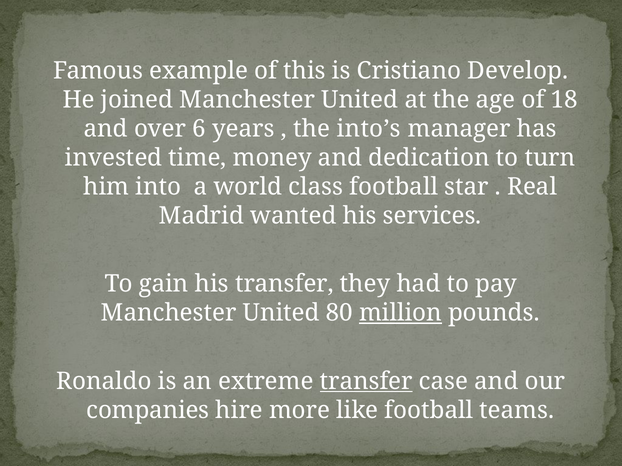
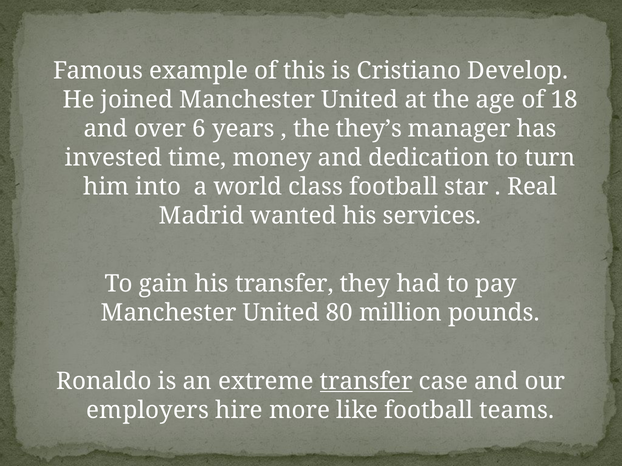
into’s: into’s -> they’s (369, 129)
million underline: present -> none (401, 313)
companies: companies -> employers (148, 410)
